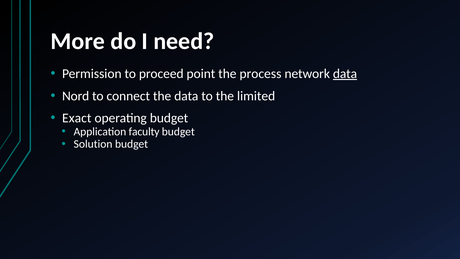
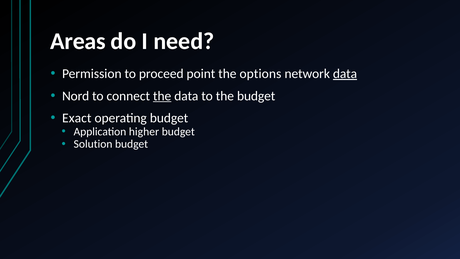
More: More -> Areas (78, 41)
process: process -> options (260, 74)
the underline: none -> present (162, 96)
the limited: limited -> budget (256, 96)
faculty: faculty -> higher (144, 131)
